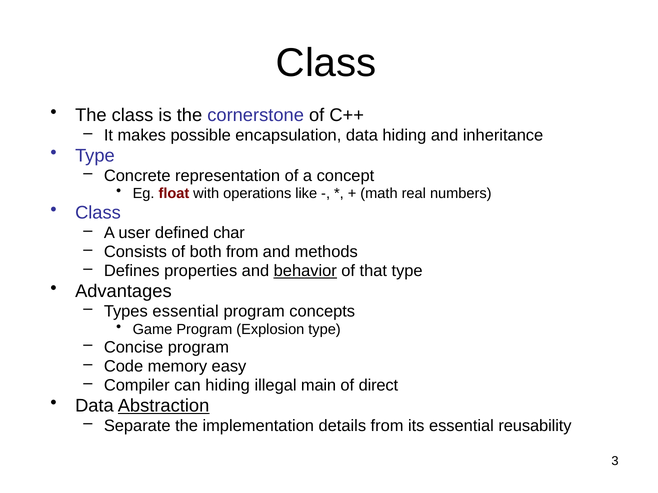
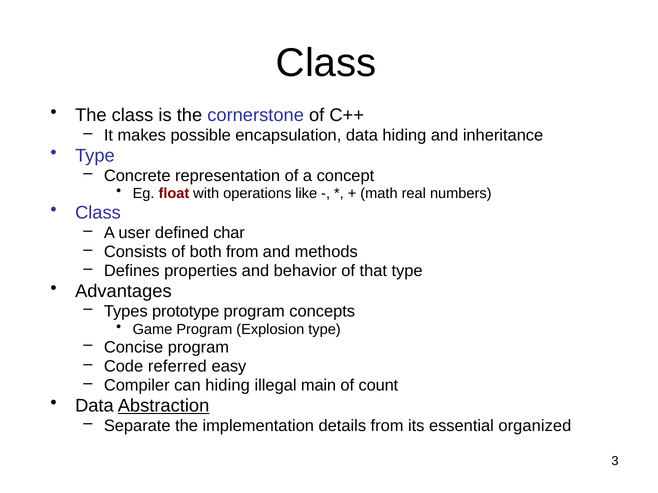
behavior underline: present -> none (305, 271)
Types essential: essential -> prototype (186, 312)
memory: memory -> referred (177, 367)
direct: direct -> count (378, 386)
reusability: reusability -> organized (535, 426)
